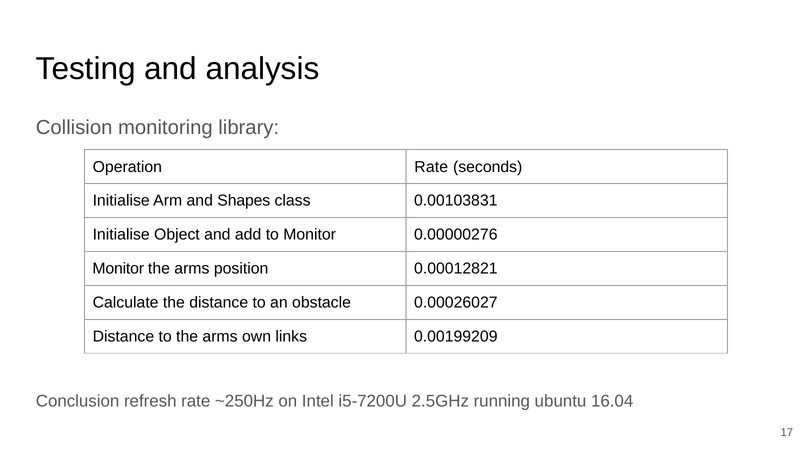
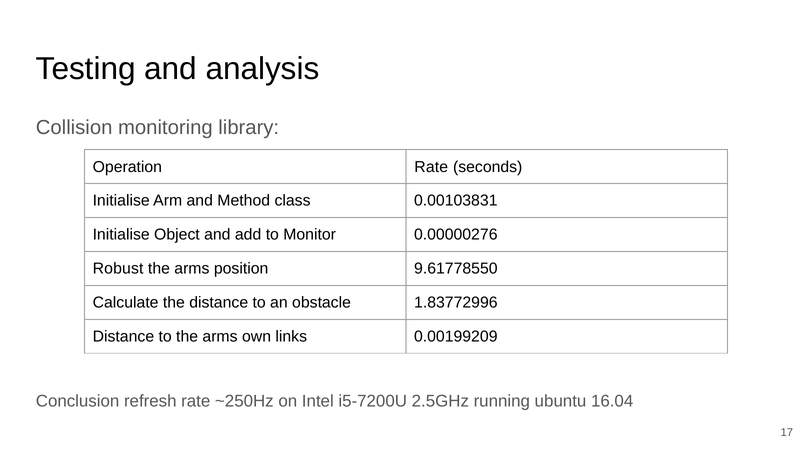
Shapes: Shapes -> Method (244, 201)
Monitor: Monitor -> Robust (118, 269)
0.00012821: 0.00012821 -> 9.61778550 (456, 269)
0.00026027: 0.00026027 -> 1.83772996 (456, 303)
